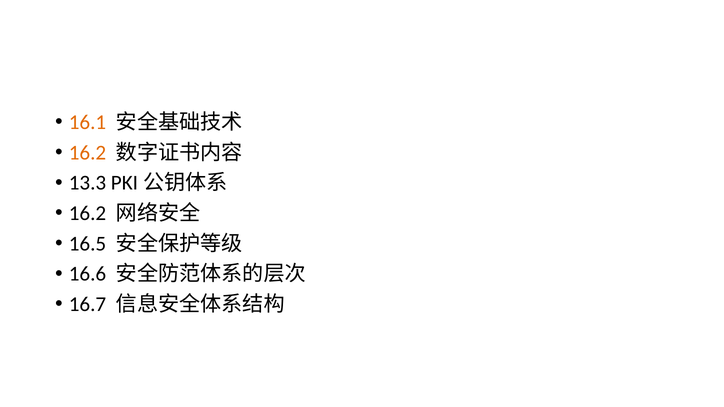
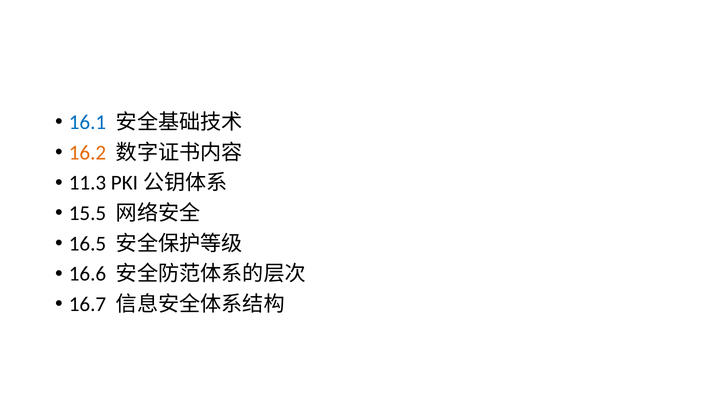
16.1 colour: orange -> blue (87, 122)
13.3: 13.3 -> 11.3 (87, 183)
16.2: 16.2 -> 15.5 (87, 213)
